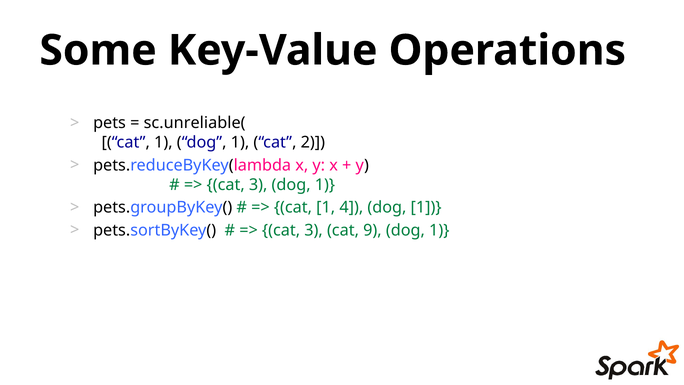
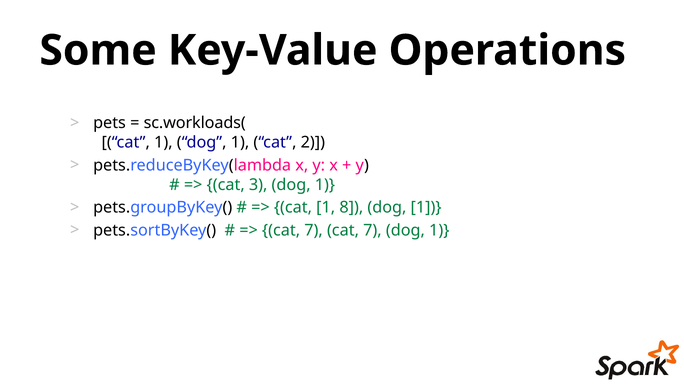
sc.unreliable(: sc.unreliable( -> sc.workloads( (195, 123)
4: 4 -> 8 (351, 207)
3: 3 -> 7 (314, 230)
9: 9 -> 7 (372, 230)
